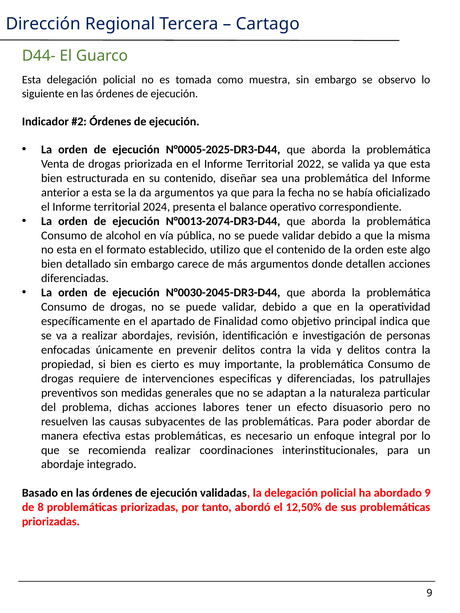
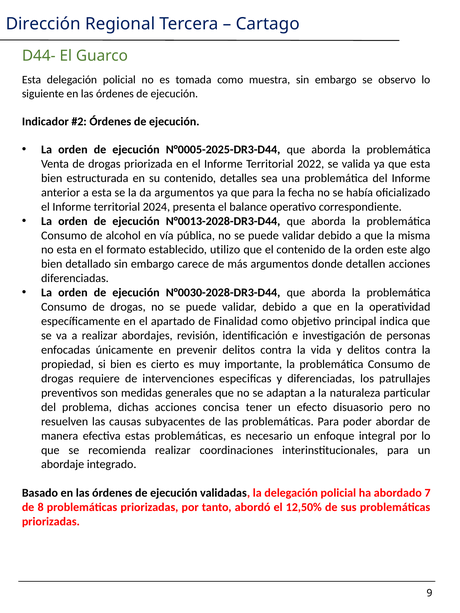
diseñar: diseñar -> detalles (239, 178)
N°0013-2074-DR3-D44: N°0013-2074-DR3-D44 -> N°0013-2028-DR3-D44 (223, 221)
N°0030-2045-DR3-D44: N°0030-2045-DR3-D44 -> N°0030-2028-DR3-D44 (223, 293)
labores: labores -> concisa (221, 407)
abordado 9: 9 -> 7 (428, 493)
